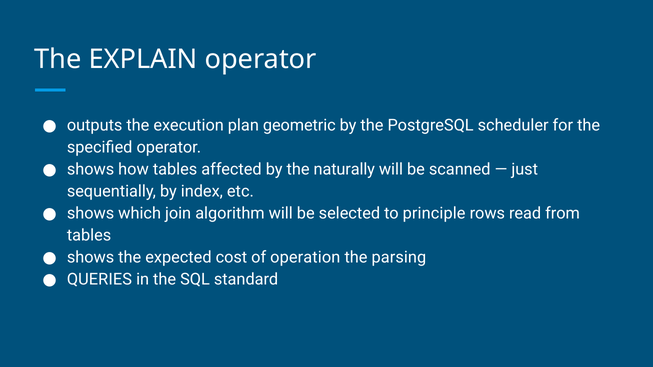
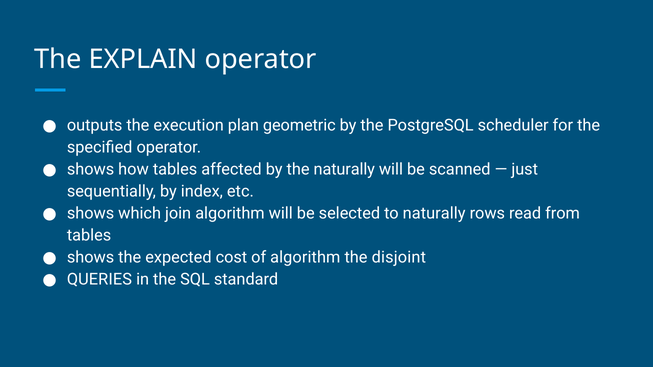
to principle: principle -> naturally (434, 214)
of operation: operation -> algorithm (305, 258)
parsing: parsing -> disjoint (399, 258)
